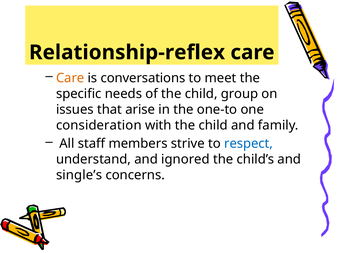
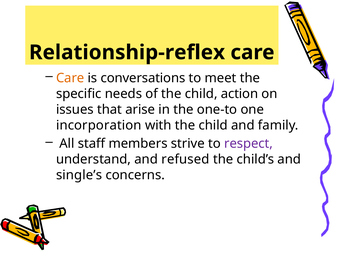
group: group -> action (240, 94)
consideration: consideration -> incorporation (99, 125)
respect colour: blue -> purple (249, 143)
ignored: ignored -> refused (185, 159)
